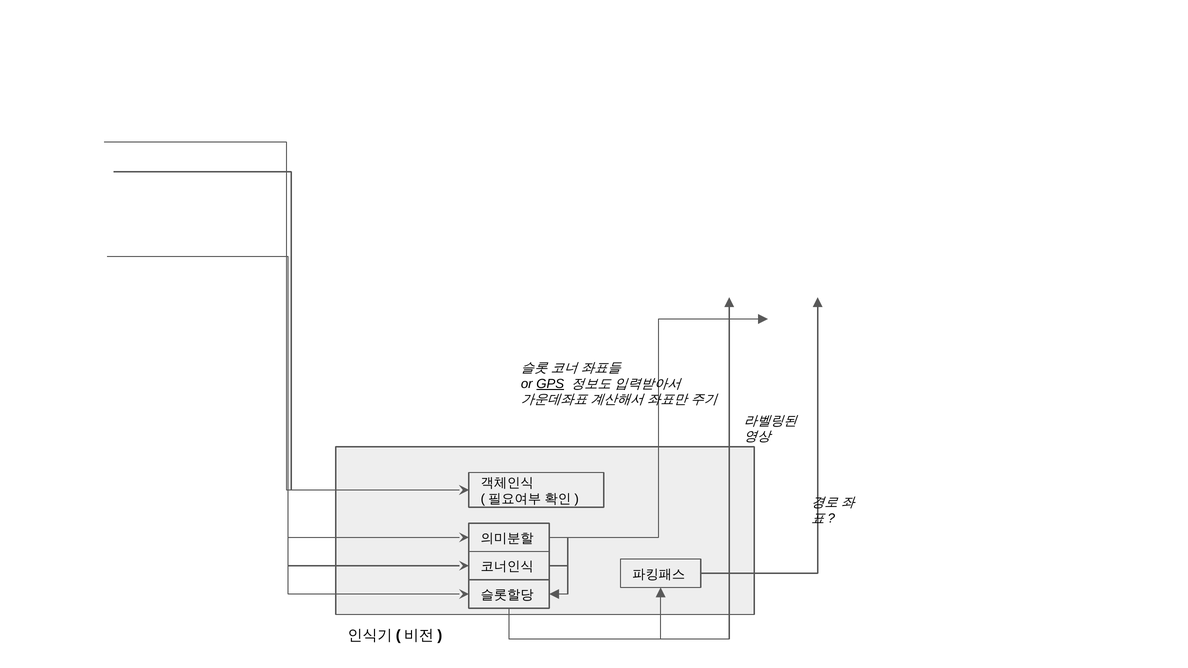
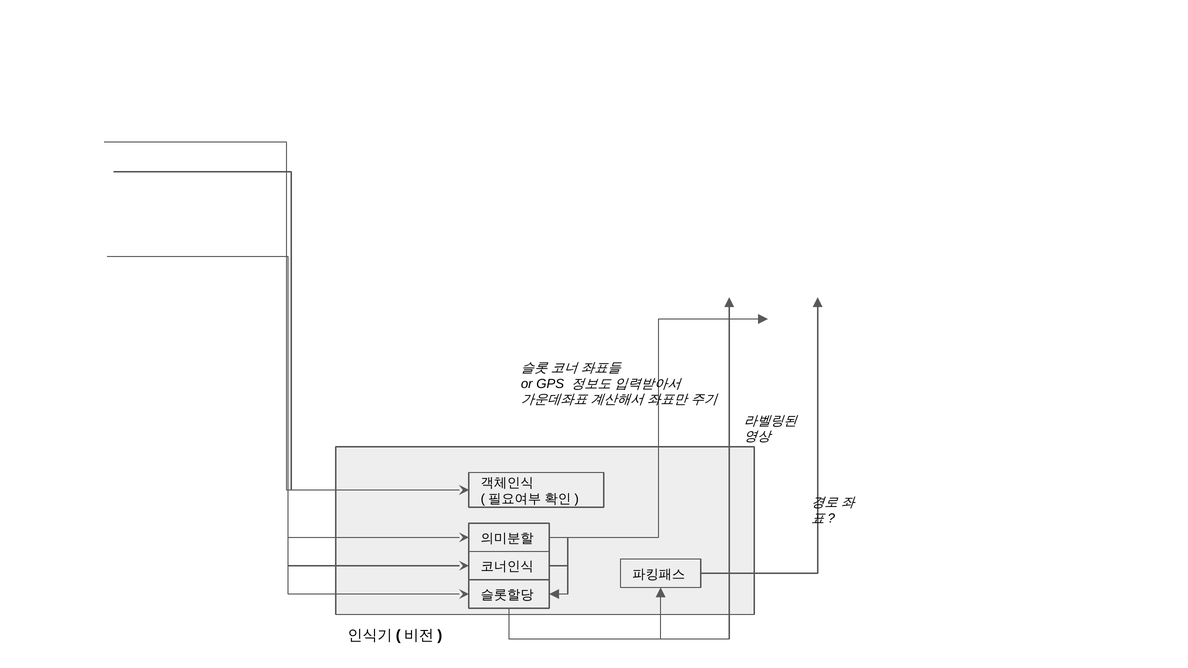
GPS underline: present -> none (550, 384)
